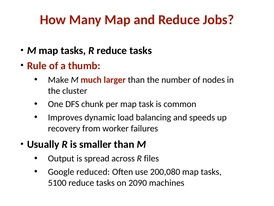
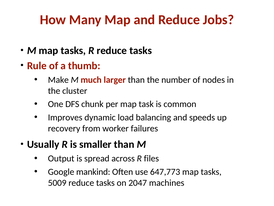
reduced: reduced -> mankind (93, 171)
200,080: 200,080 -> 647,773 (165, 171)
5100: 5100 -> 5009 (57, 182)
2090: 2090 -> 2047 (138, 182)
